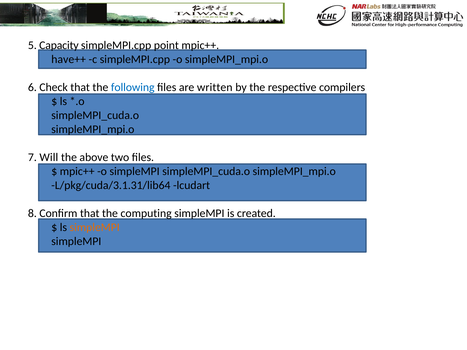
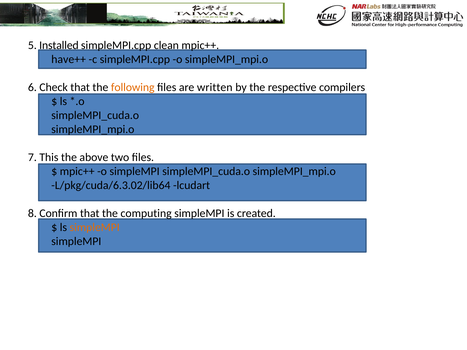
Capacity: Capacity -> Installed (59, 45)
point: point -> clean (166, 45)
following colour: blue -> orange (133, 88)
Will: Will -> This (49, 158)
L/pkg/cuda/3.1.31/lib64: L/pkg/cuda/3.1.31/lib64 -> L/pkg/cuda/6.3.02/lib64 (111, 186)
